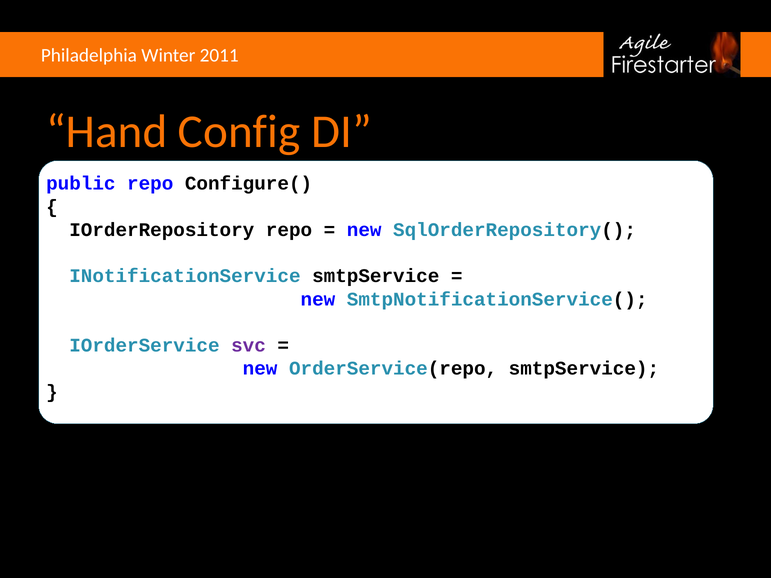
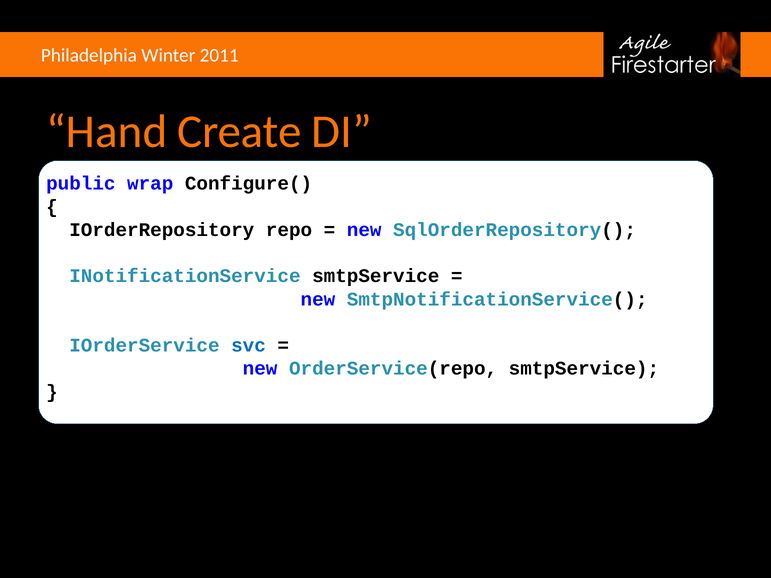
Config: Config -> Create (240, 132)
public repo: repo -> wrap (150, 184)
svc colour: purple -> blue (249, 346)
